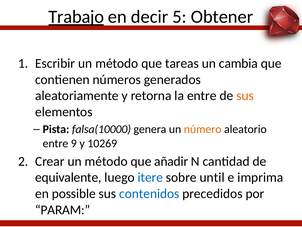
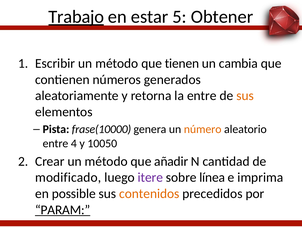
decir: decir -> estar (150, 17)
tareas: tareas -> tienen (182, 63)
falsa(10000: falsa(10000 -> frase(10000 (101, 129)
9: 9 -> 4 (74, 143)
10269: 10269 -> 10050 (102, 143)
equivalente: equivalente -> modificado (68, 177)
itere colour: blue -> purple (150, 177)
until: until -> línea (212, 177)
contenidos colour: blue -> orange (149, 193)
PARAM underline: none -> present (63, 209)
